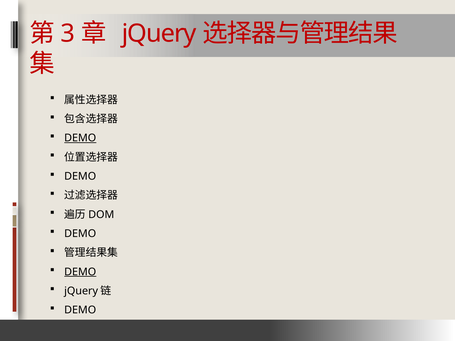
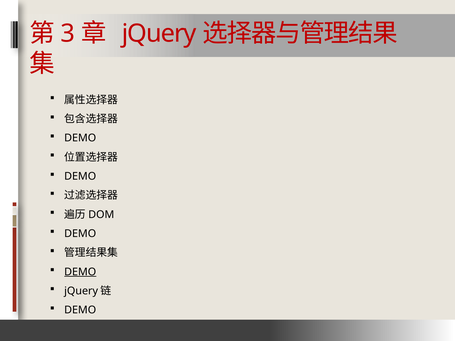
DEMO underline: present -> none (80, 138)
